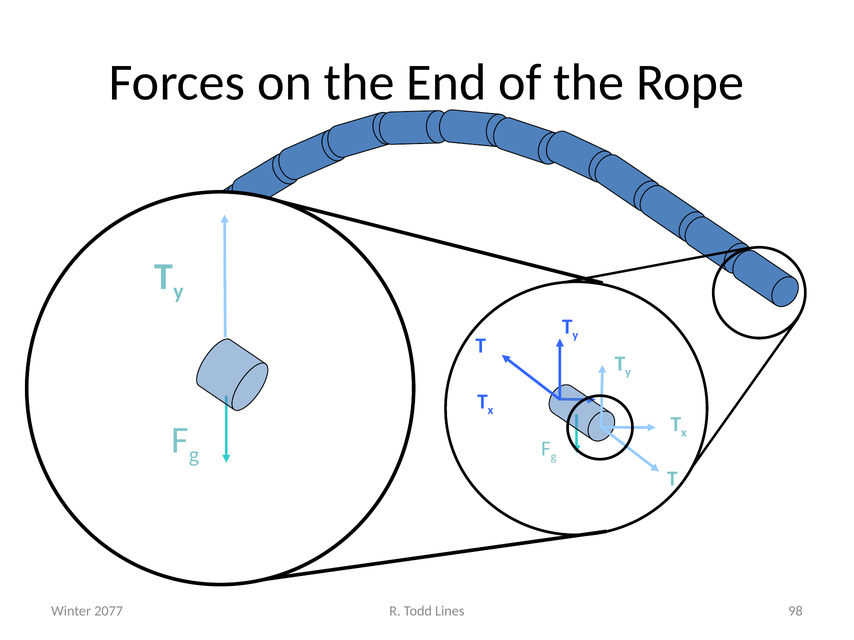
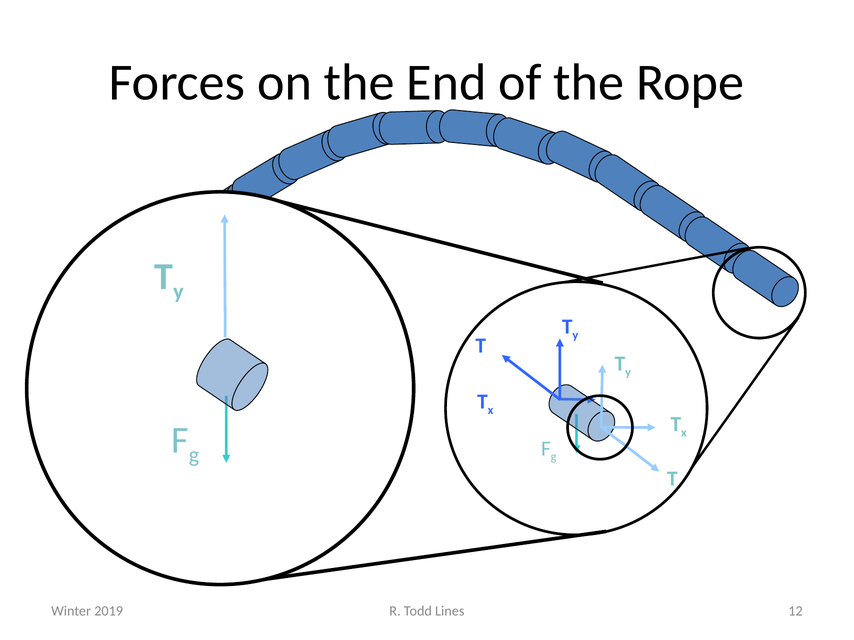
2077: 2077 -> 2019 (109, 612)
98: 98 -> 12 (796, 612)
